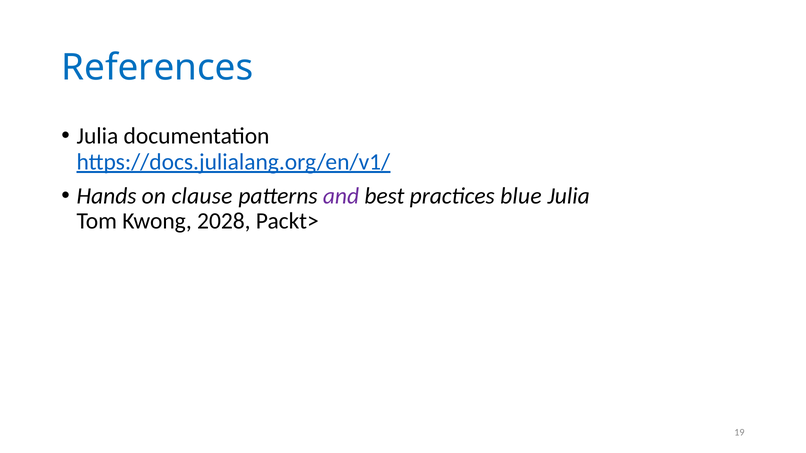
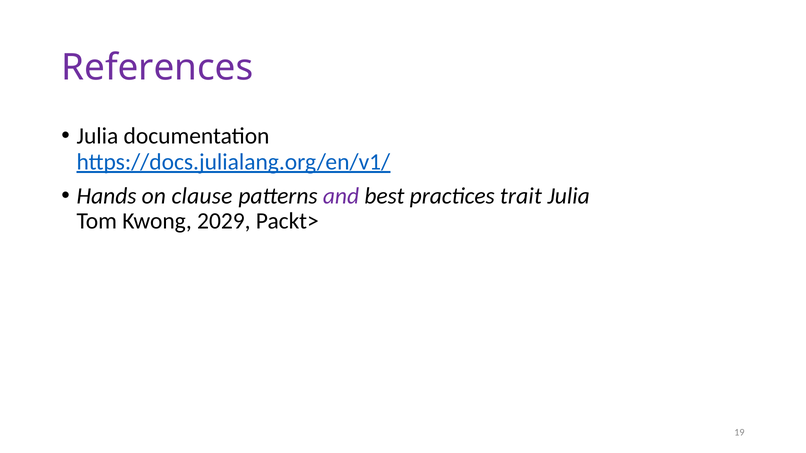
References colour: blue -> purple (157, 68)
blue: blue -> trait (521, 196)
2028: 2028 -> 2029 (224, 221)
